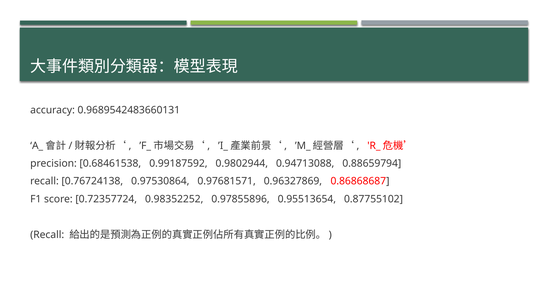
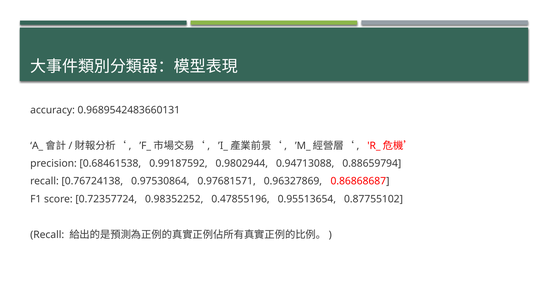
0.97855896: 0.97855896 -> 0.47855196 (241, 199)
